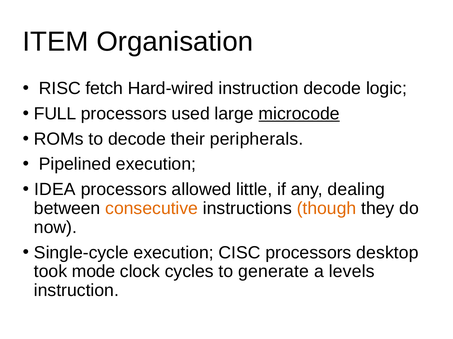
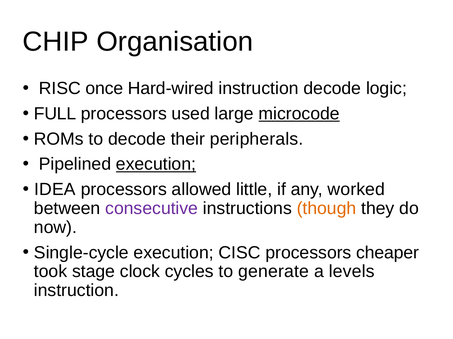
ITEM: ITEM -> CHIP (56, 42)
fetch: fetch -> once (104, 89)
execution underline: none -> present (156, 165)
dealing: dealing -> worked (356, 190)
consecutive colour: orange -> purple (152, 209)
desktop: desktop -> cheaper (388, 253)
mode: mode -> stage (94, 272)
